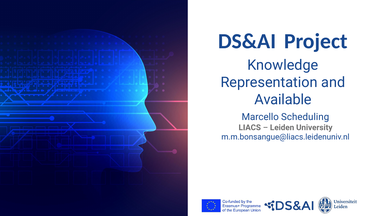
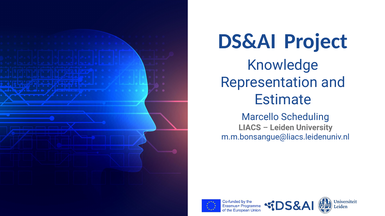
Available: Available -> Estimate (283, 100)
